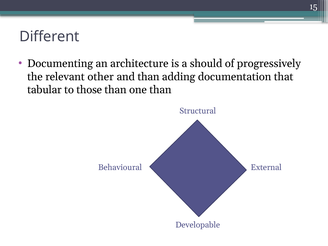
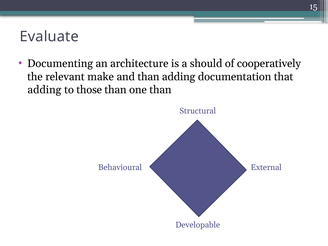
Different: Different -> Evaluate (49, 37)
progressively: progressively -> cooperatively (269, 64)
other: other -> make (101, 77)
tabular: tabular -> adding (44, 90)
